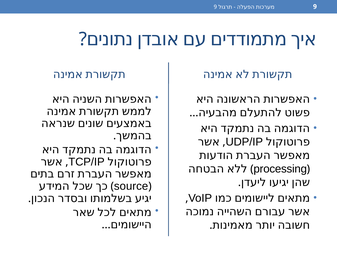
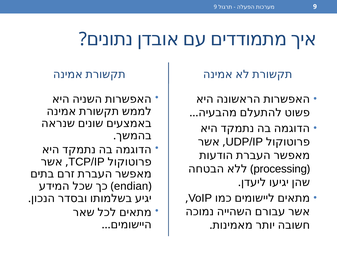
source: source -> endian (131, 186)
